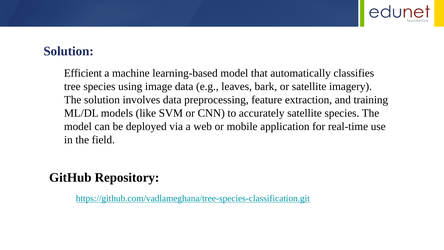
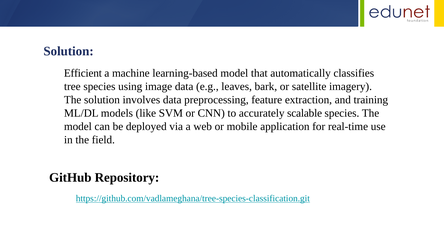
accurately satellite: satellite -> scalable (305, 113)
